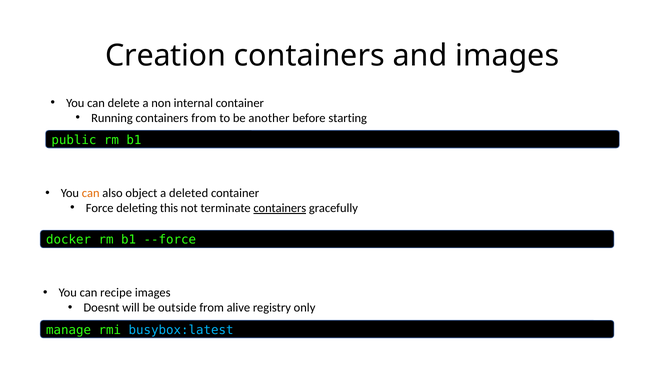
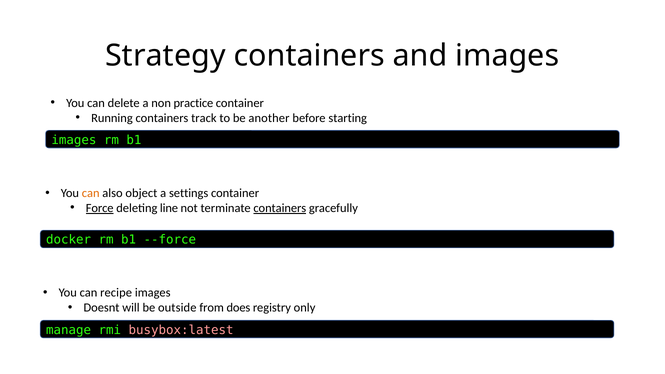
Creation: Creation -> Strategy (165, 56)
internal: internal -> practice (193, 103)
containers from: from -> track (204, 118)
public: public -> images (74, 140)
deleted: deleted -> settings (189, 193)
Force underline: none -> present (100, 208)
this: this -> line (169, 208)
alive: alive -> does (238, 308)
busybox:latest colour: light blue -> pink (181, 330)
